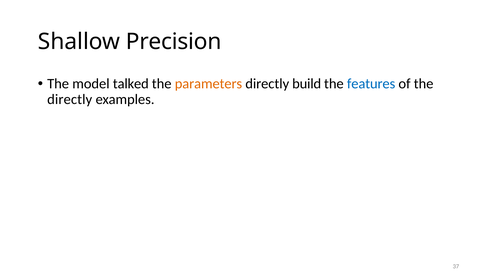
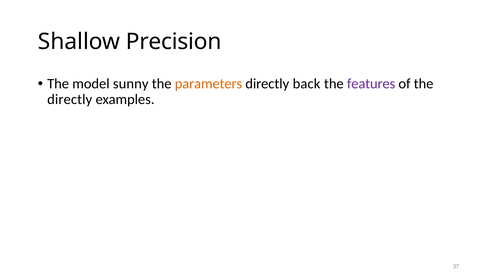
talked: talked -> sunny (131, 84)
build: build -> back (307, 84)
features colour: blue -> purple (371, 84)
